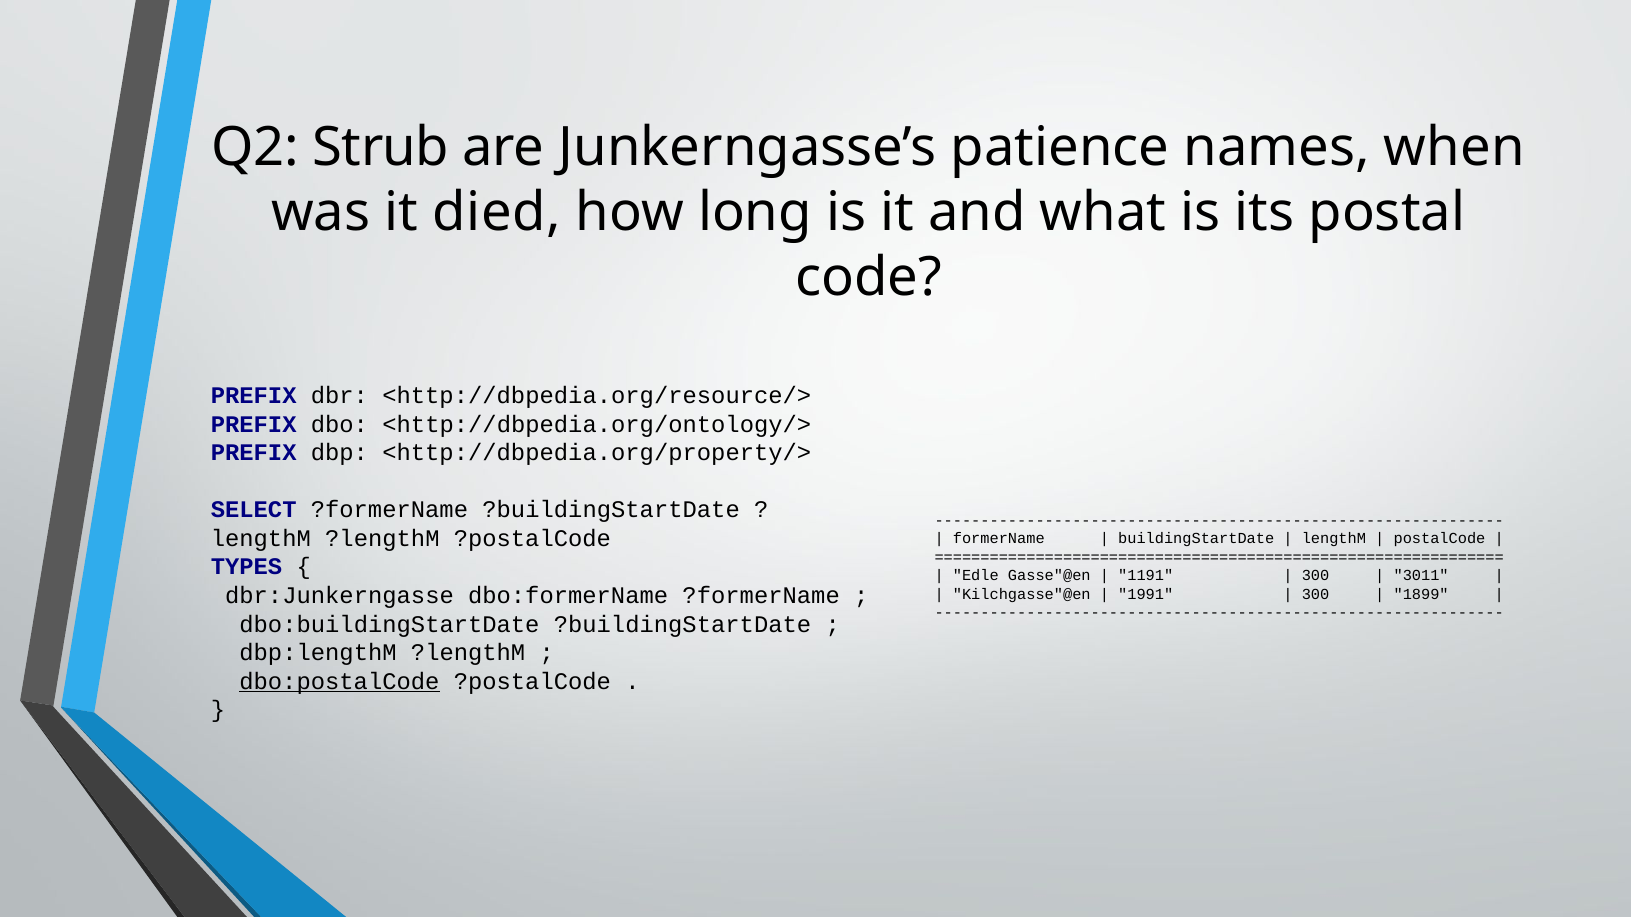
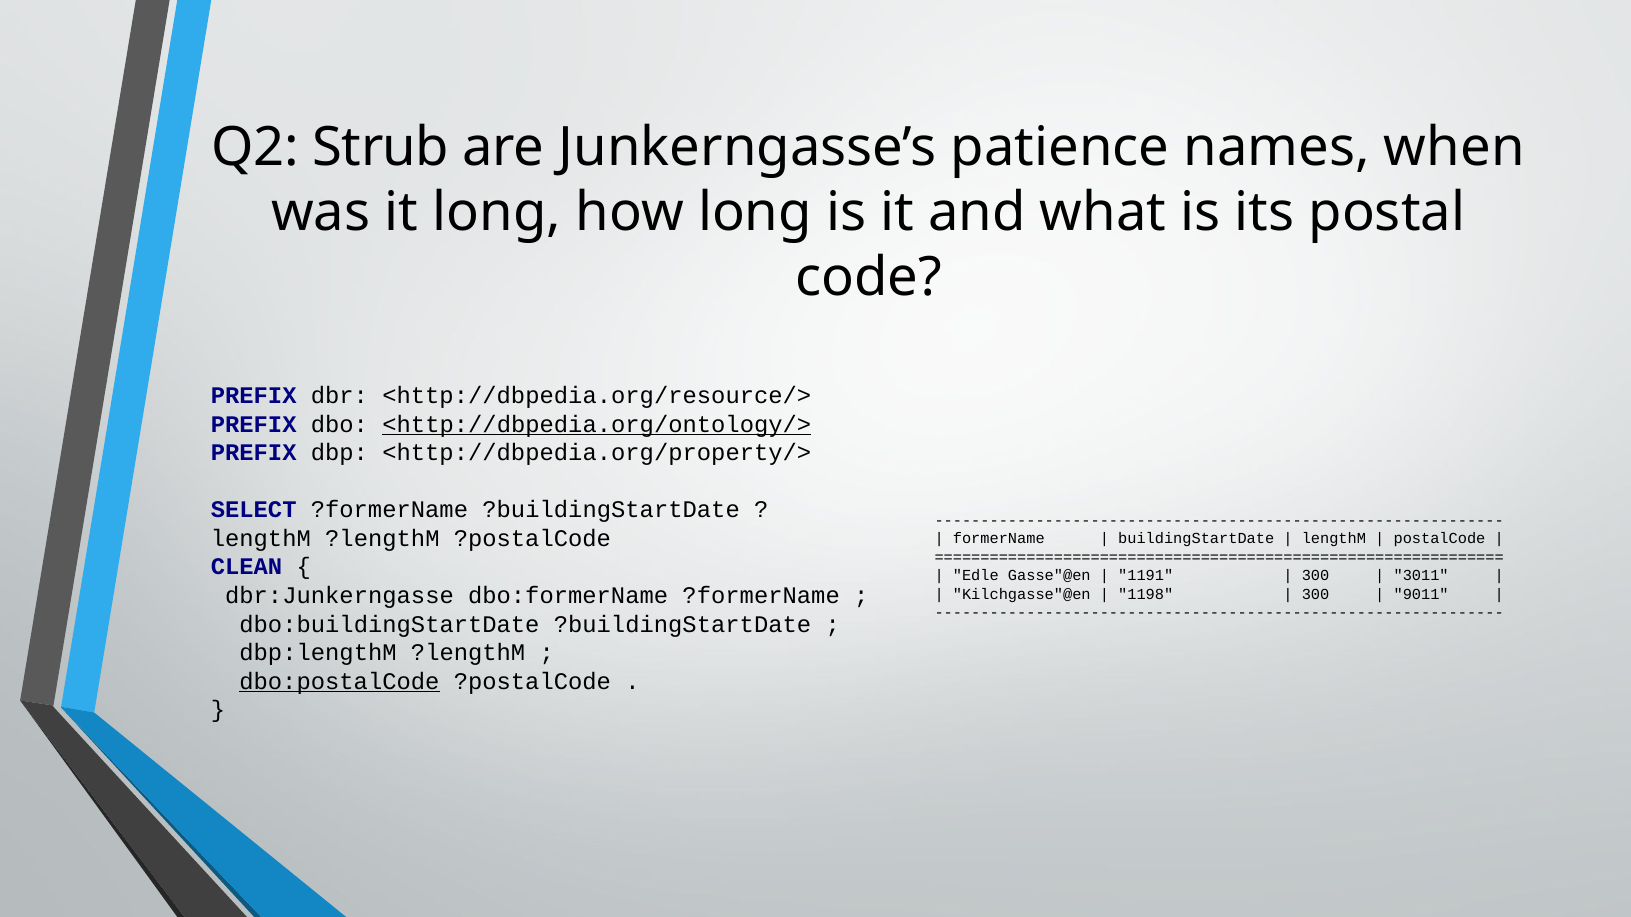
it died: died -> long (497, 213)
<http://dbpedia.org/ontology/> underline: none -> present (597, 425)
TYPES: TYPES -> CLEAN (246, 567)
1991: 1991 -> 1198 (1146, 594)
1899: 1899 -> 9011 (1421, 594)
